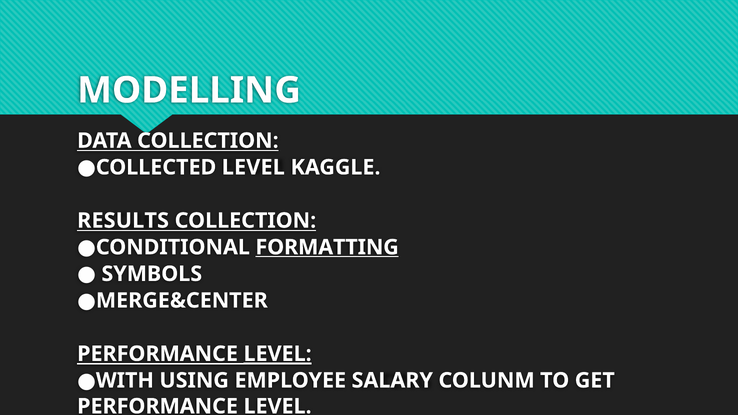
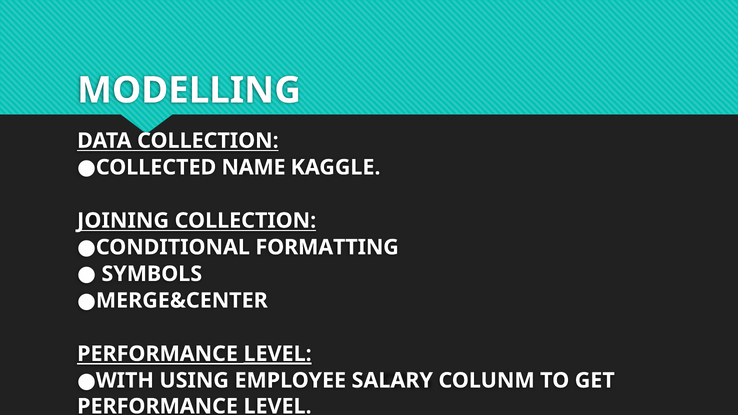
LEVEL: LEVEL -> NAME (253, 167)
RESULTS: RESULTS -> JOINING (123, 221)
FORMATTING underline: present -> none (327, 247)
